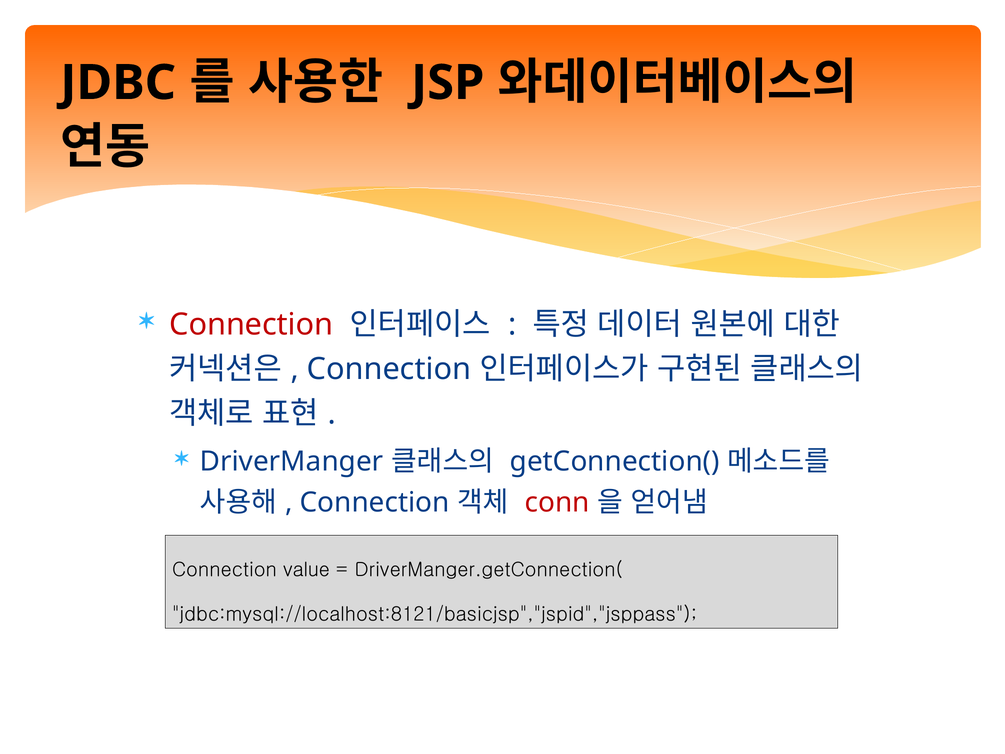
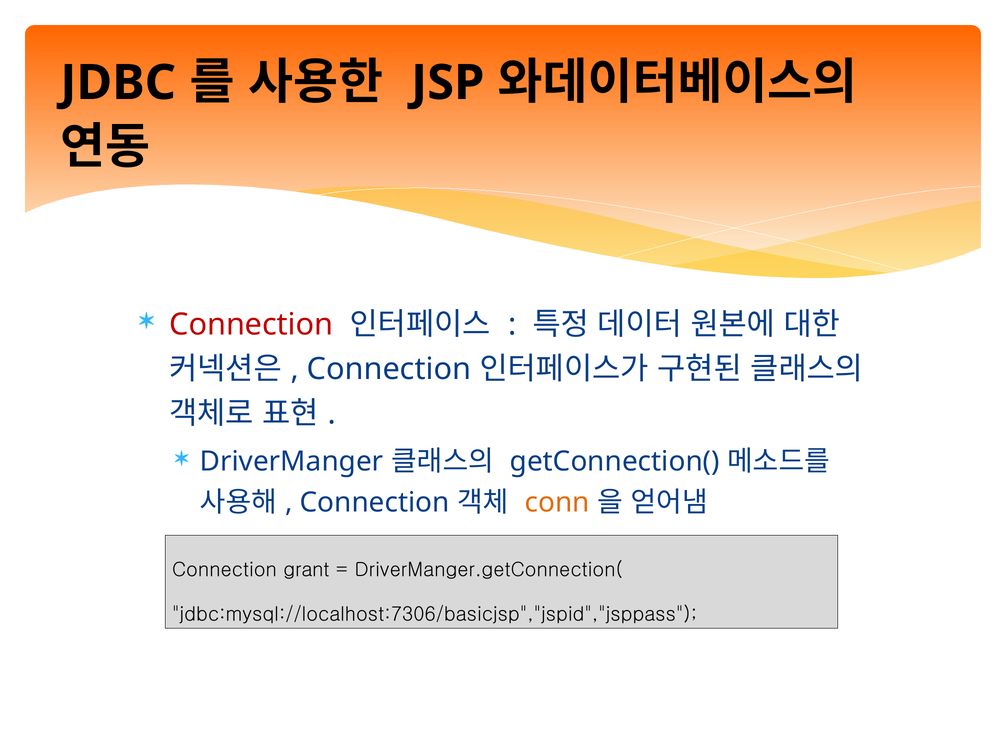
conn colour: red -> orange (557, 502)
value: value -> grant (306, 570)
jdbc:mysql://localhost:8121/basicjsp","jspid","jsppass: jdbc:mysql://localhost:8121/basicjsp","jspid","jsppass -> jdbc:mysql://localhost:7306/basicjsp","jspid","jsppass (435, 614)
